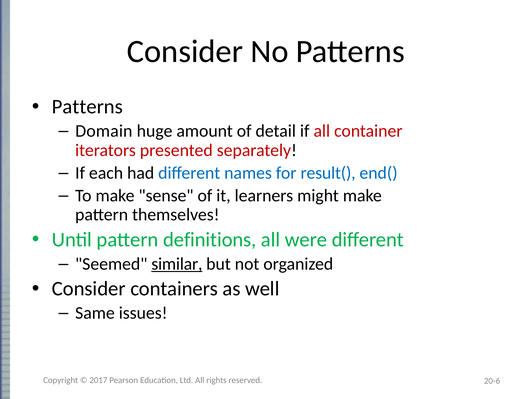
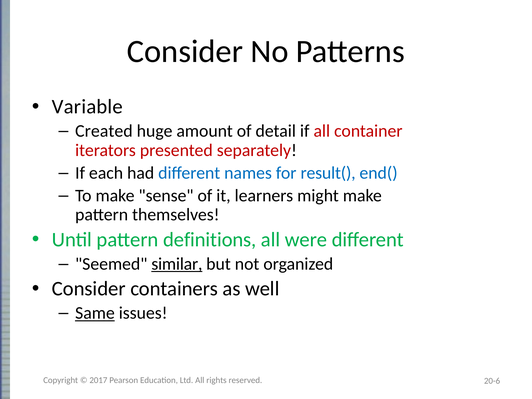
Patterns: Patterns -> Variable (87, 107)
Domain: Domain -> Created (104, 131)
Same underline: none -> present (95, 313)
